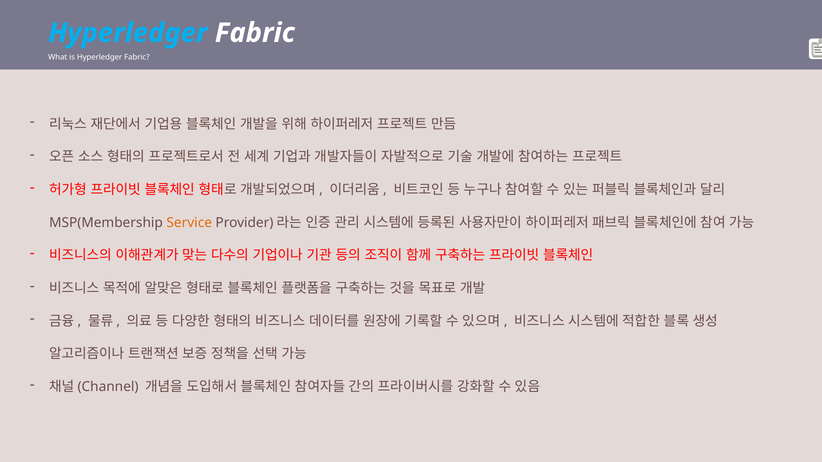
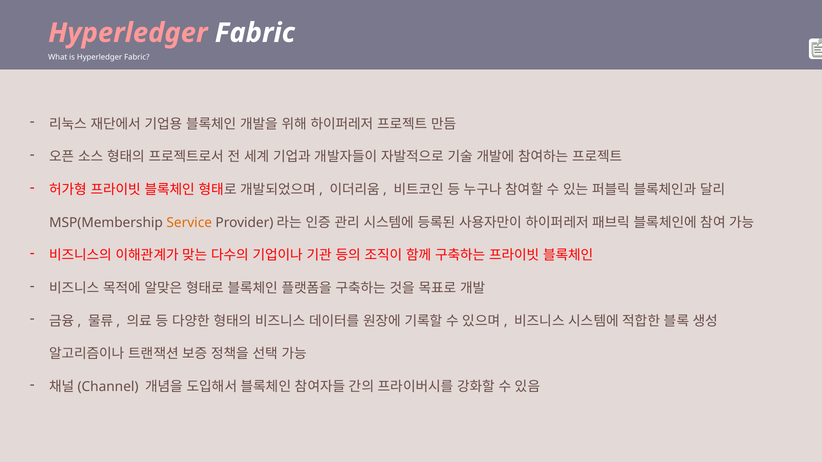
Hyperledger colour: light blue -> pink (128, 33)
